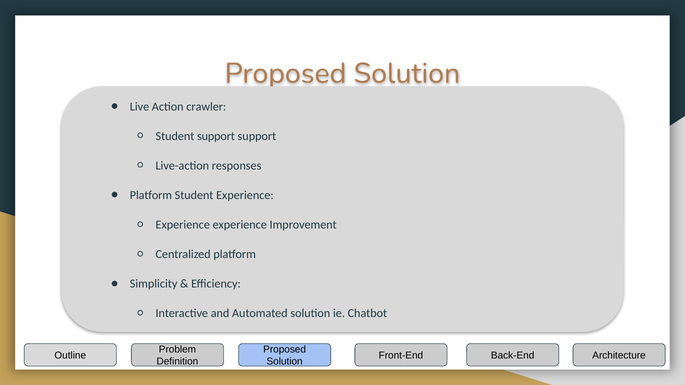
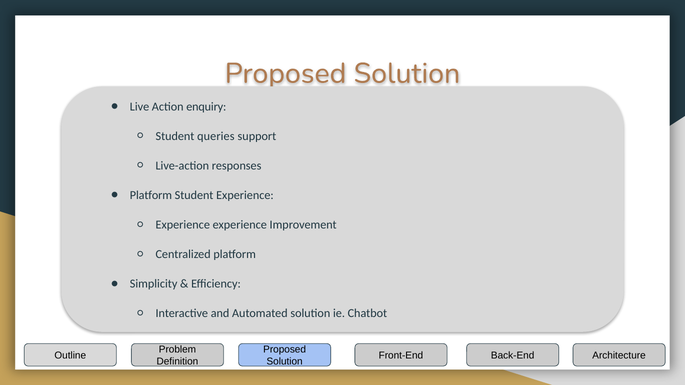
crawler: crawler -> enquiry (206, 107)
Student support: support -> queries (216, 136)
